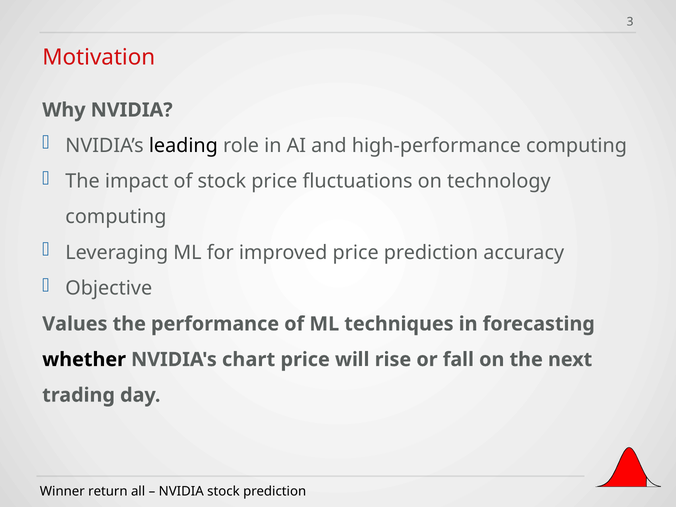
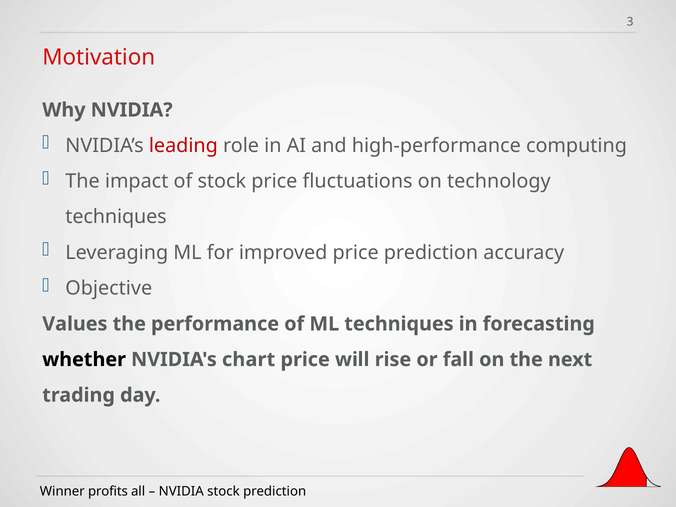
leading colour: black -> red (183, 146)
computing: computing -> techniques (116, 217)
return: return -> profits (108, 491)
